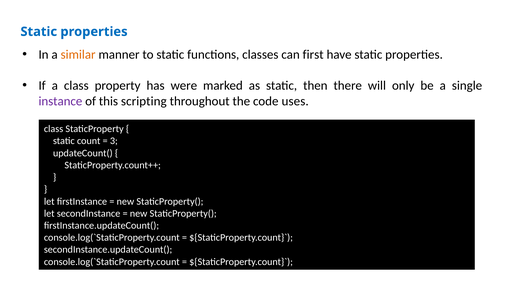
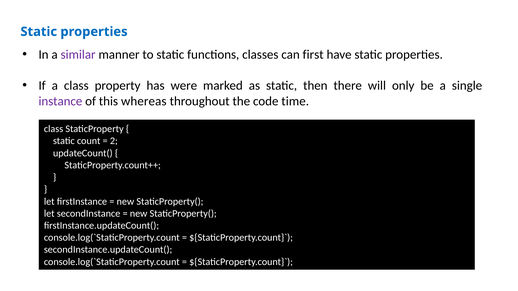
similar colour: orange -> purple (78, 55)
scripting: scripting -> whereas (144, 101)
uses: uses -> time (295, 101)
3: 3 -> 2 (114, 141)
